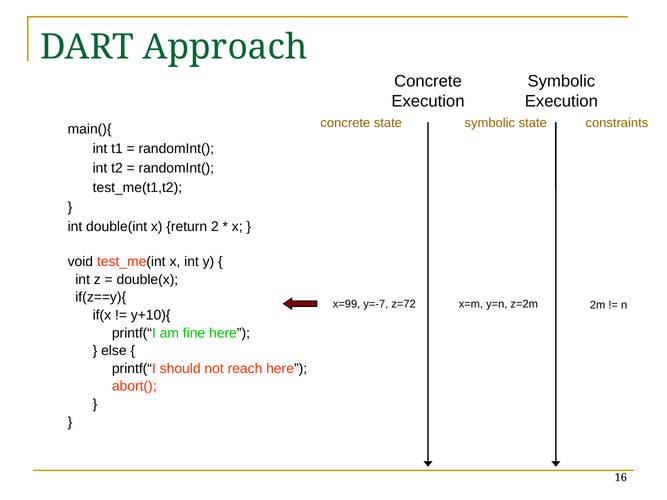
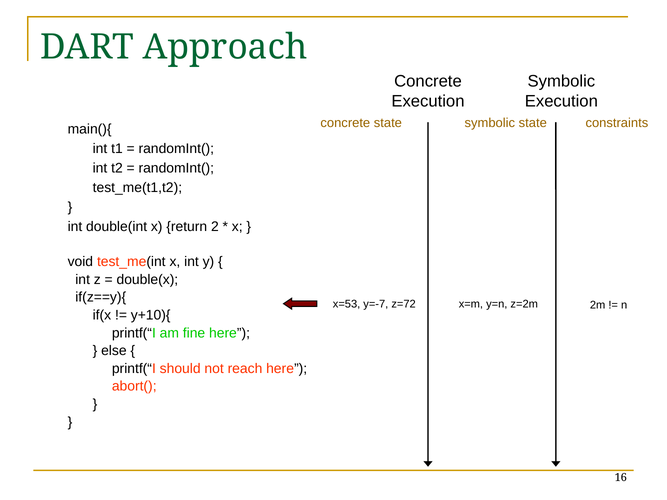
x=99: x=99 -> x=53 (347, 304)
